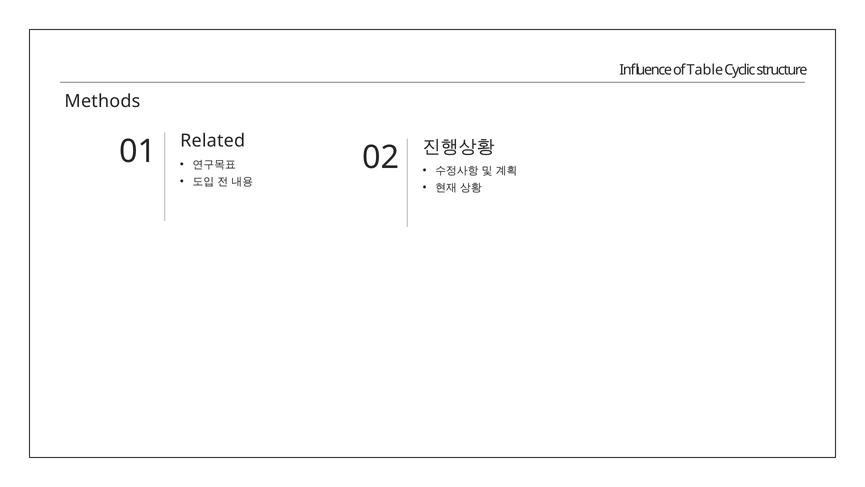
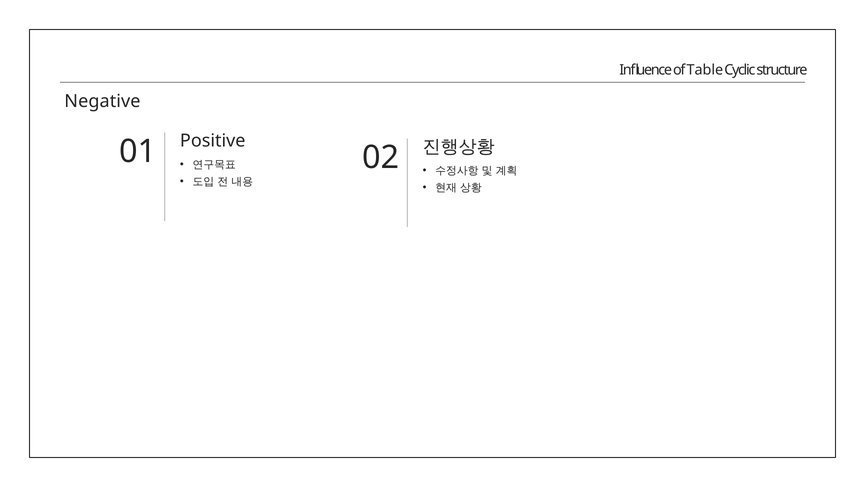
Methods: Methods -> Negative (102, 101)
Related: Related -> Positive (213, 141)
